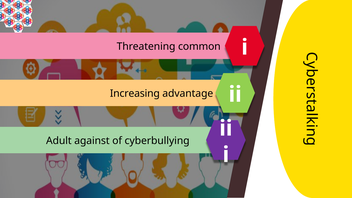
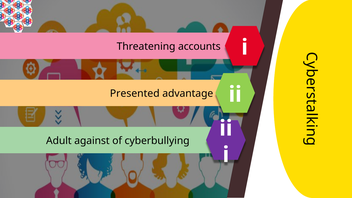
common: common -> accounts (199, 46)
Increasing: Increasing -> Presented (135, 94)
